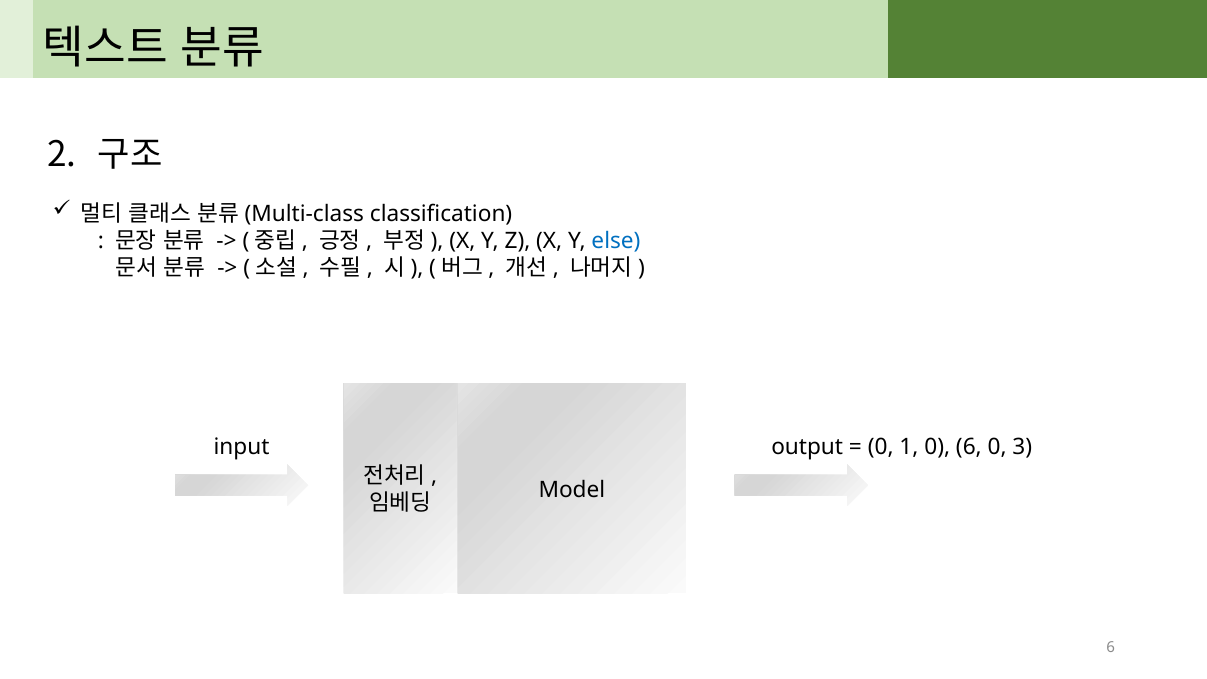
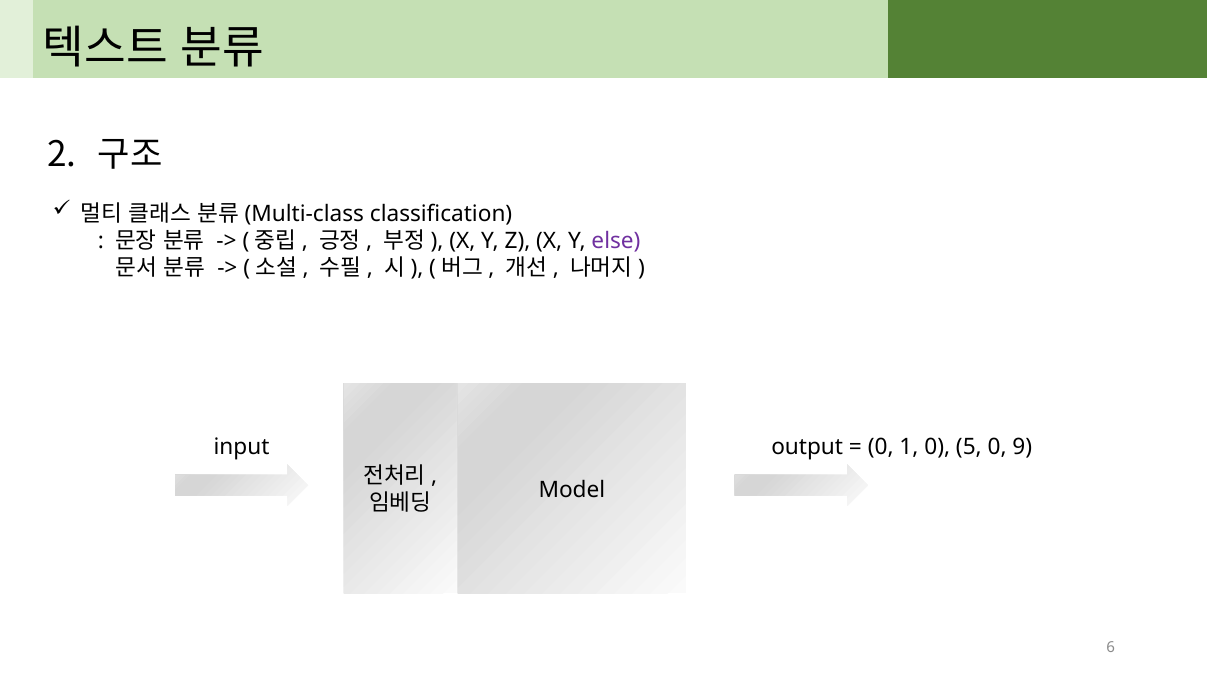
else colour: blue -> purple (616, 241)
0 6: 6 -> 5 (969, 447)
3: 3 -> 9 (1022, 447)
